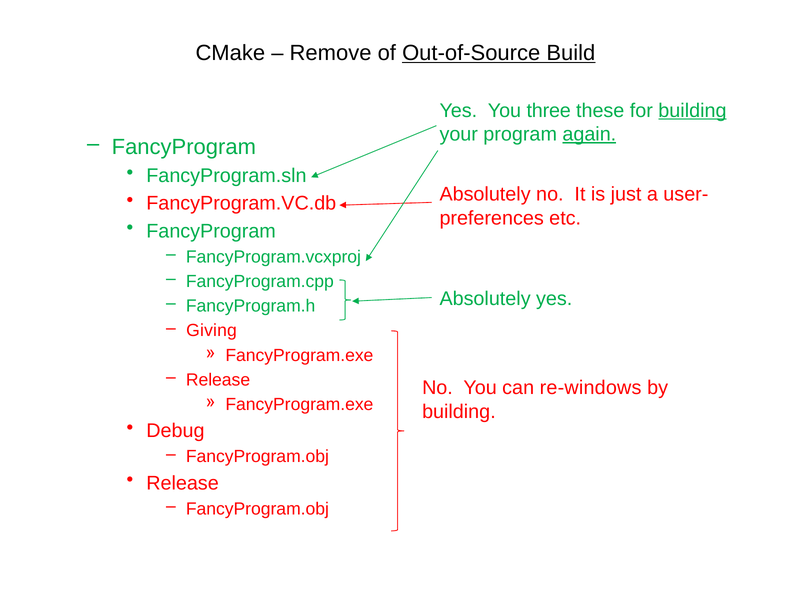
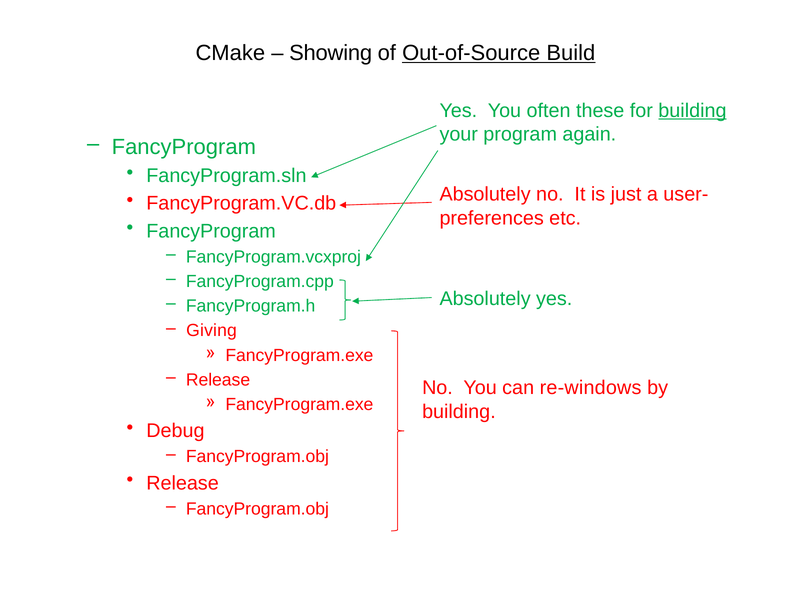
Remove: Remove -> Showing (331, 53)
three: three -> often (549, 111)
again underline: present -> none (589, 134)
